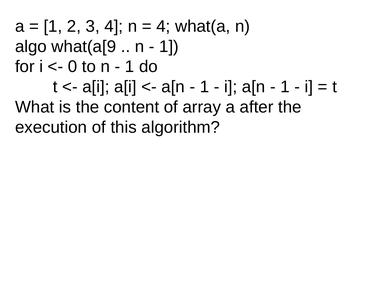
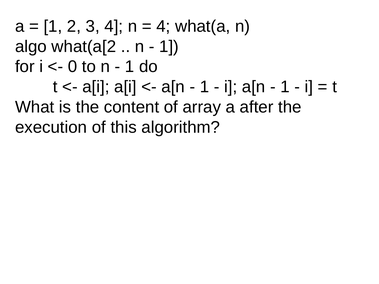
what(a[9: what(a[9 -> what(a[2 (84, 47)
